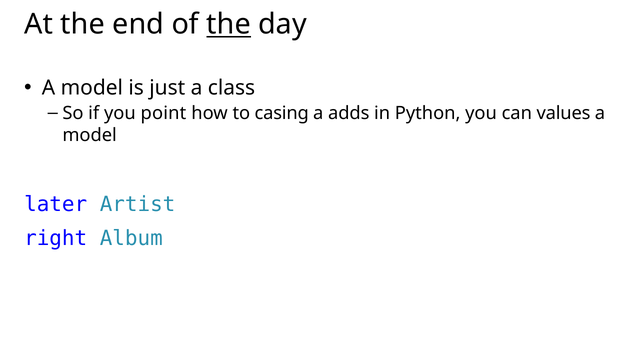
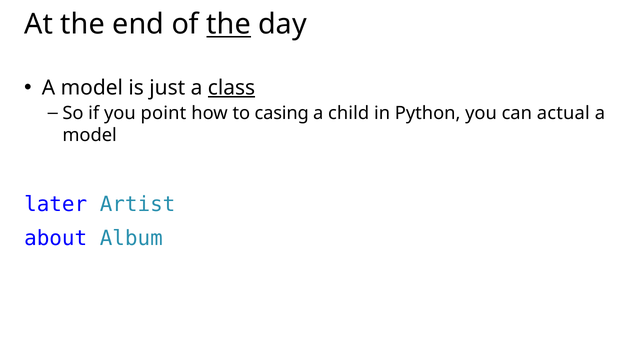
class underline: none -> present (231, 88)
adds: adds -> child (349, 113)
values: values -> actual (563, 113)
right: right -> about (56, 239)
